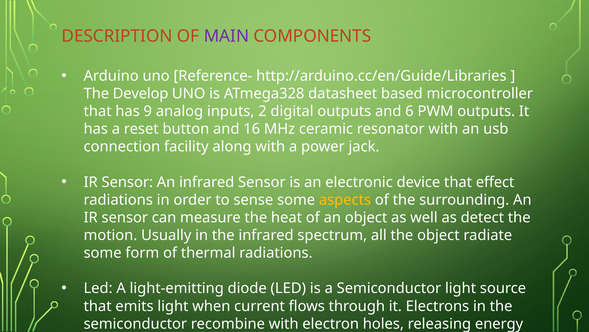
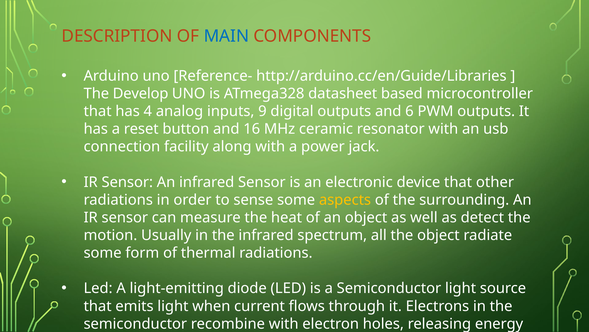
MAIN colour: purple -> blue (226, 36)
9: 9 -> 4 (148, 111)
2: 2 -> 9 (262, 111)
that effect: effect -> other (495, 182)
